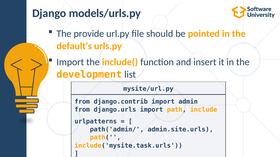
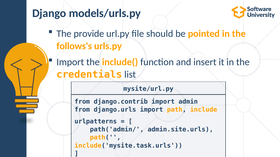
default's: default's -> follows's (74, 46)
development: development -> credentials (89, 75)
